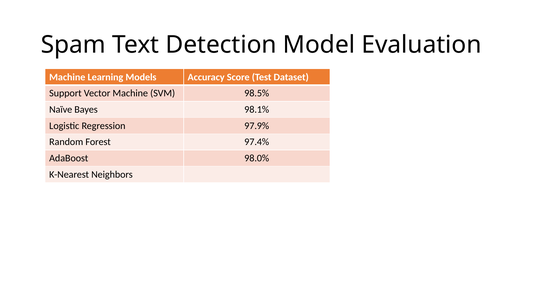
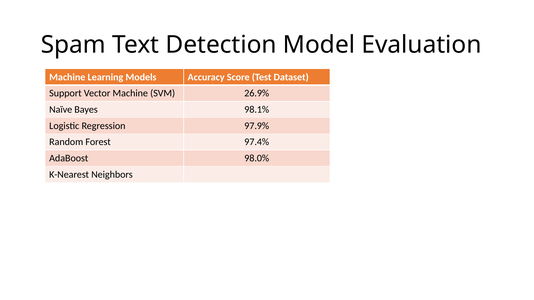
98.5%: 98.5% -> 26.9% (257, 93)
